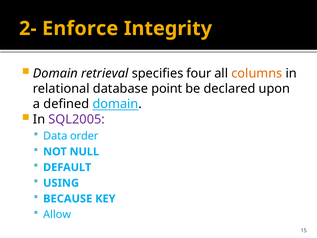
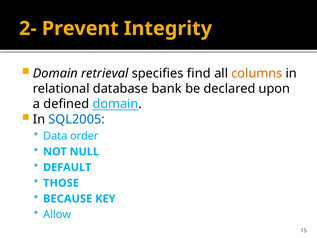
Enforce: Enforce -> Prevent (80, 28)
four: four -> find (199, 73)
point: point -> bank (167, 89)
SQL2005 colour: purple -> blue (77, 119)
USING: USING -> THOSE (61, 183)
